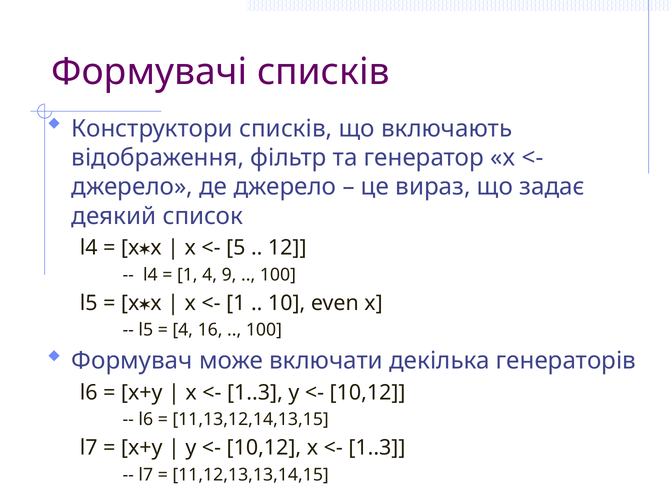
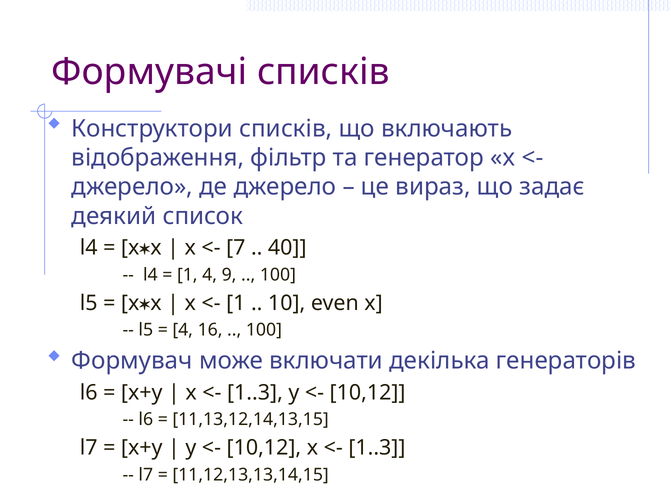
5: 5 -> 7 (236, 247)
12: 12 -> 40 (287, 247)
